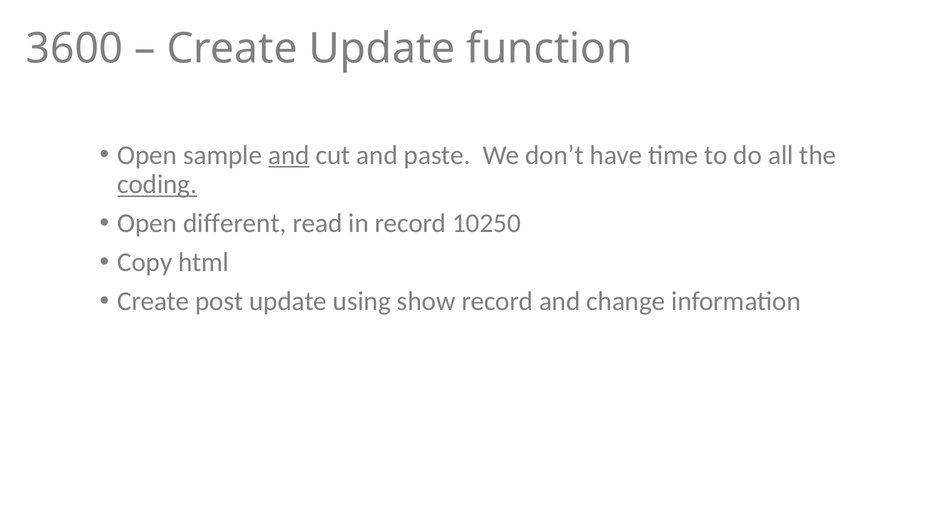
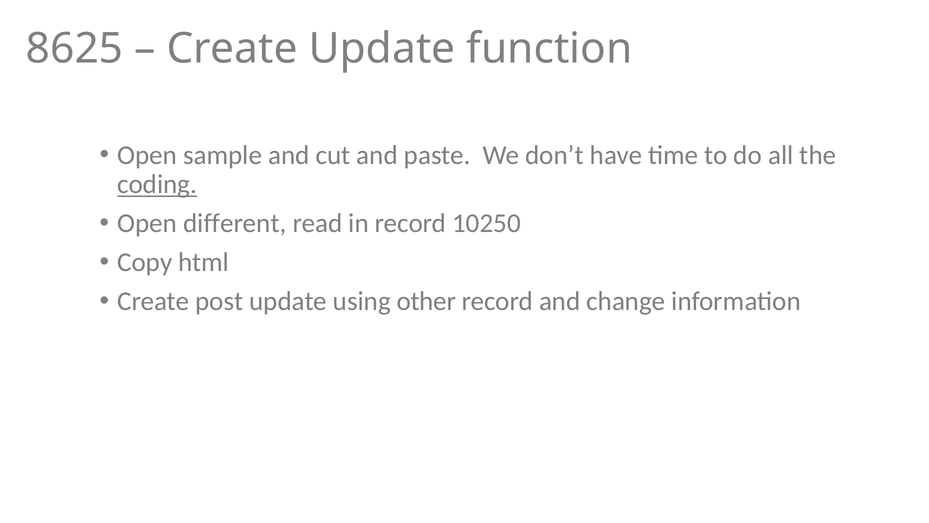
3600: 3600 -> 8625 (75, 48)
and underline: present -> none (289, 155)
show: show -> other (426, 301)
